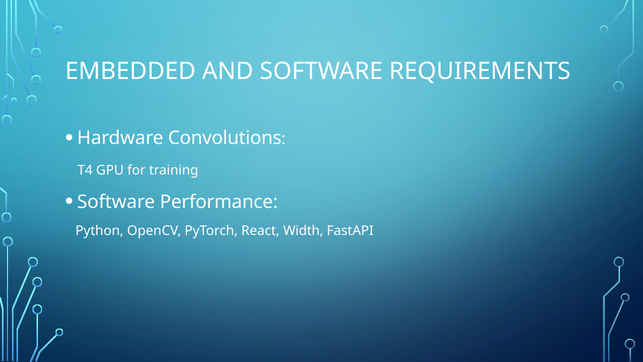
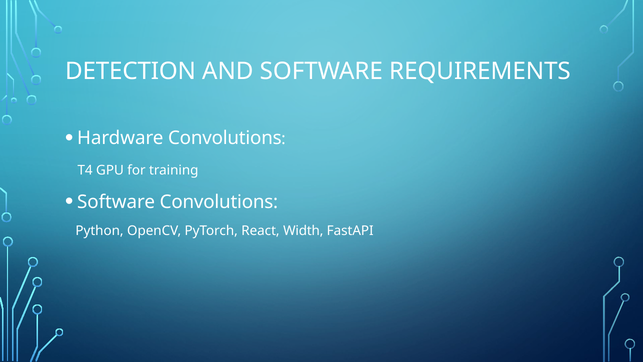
EMBEDDED: EMBEDDED -> DETECTION (130, 71)
Software Performance: Performance -> Convolutions (219, 202)
